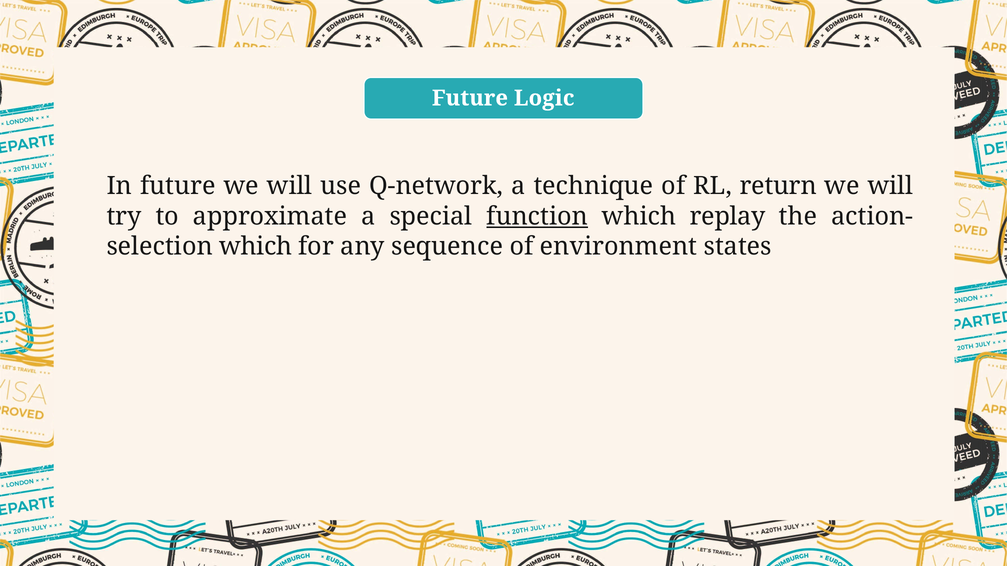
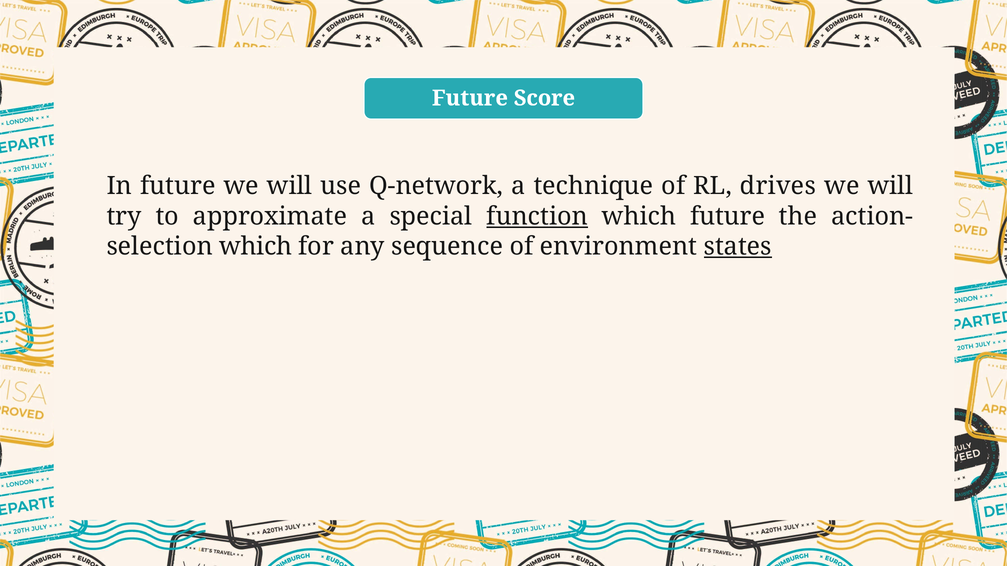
Logic: Logic -> Score (544, 98)
return: return -> drives (778, 186)
which replay: replay -> future (728, 216)
states underline: none -> present (738, 247)
